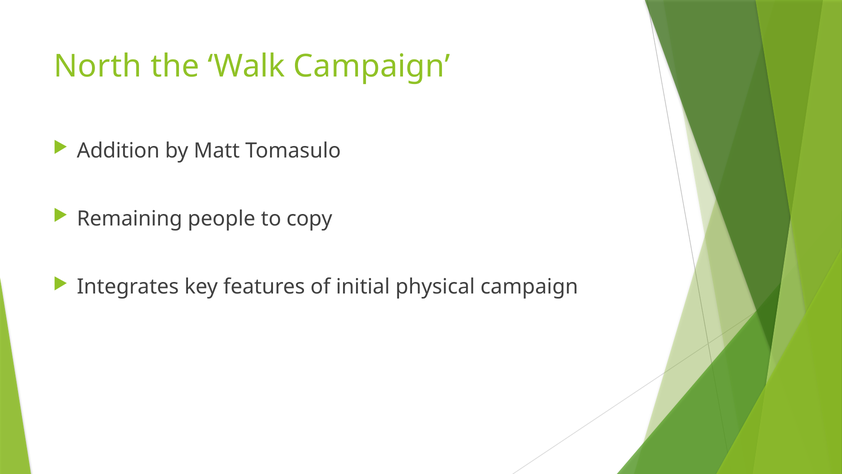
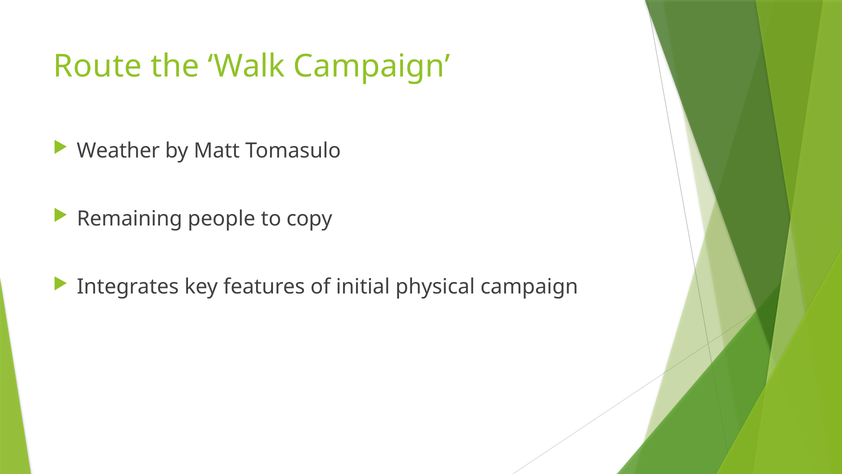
North: North -> Route (98, 66)
Addition: Addition -> Weather (118, 151)
